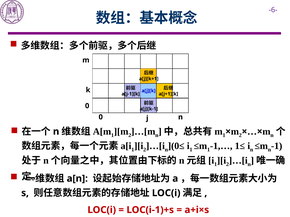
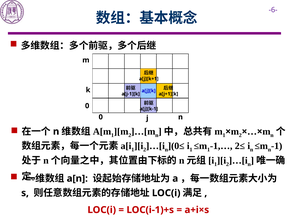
1≤: 1≤ -> 2≤ (240, 146)
